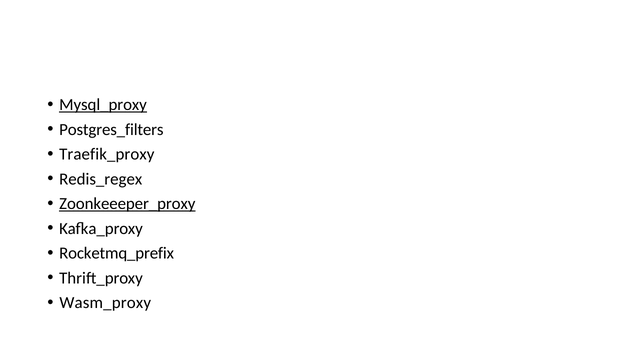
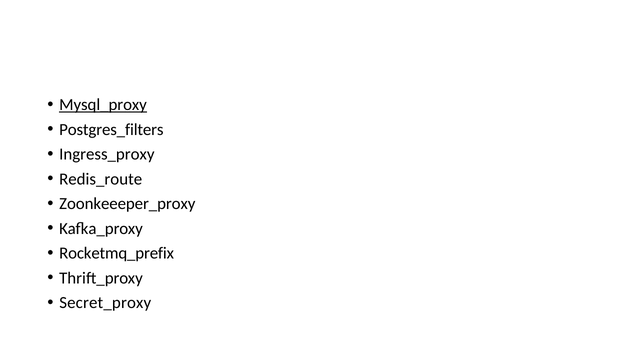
Traefik_proxy: Traefik_proxy -> Ingress_proxy (107, 154)
Redis_regex: Redis_regex -> Redis_route (101, 179)
Zoonkeeeper_proxy underline: present -> none (127, 203)
Wasm_proxy: Wasm_proxy -> Secret_proxy (105, 302)
